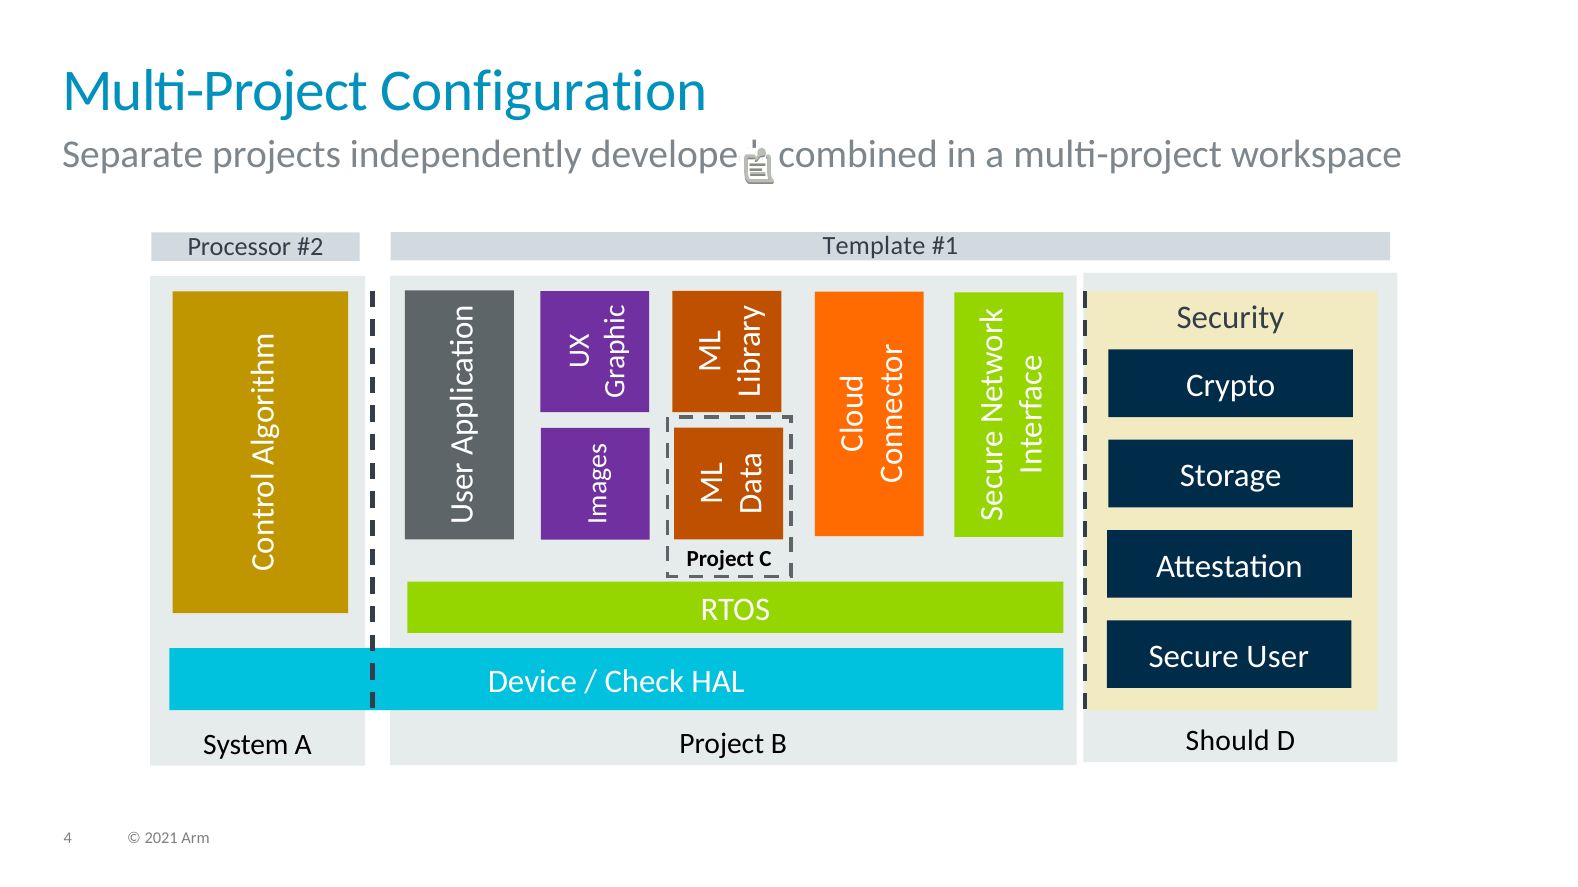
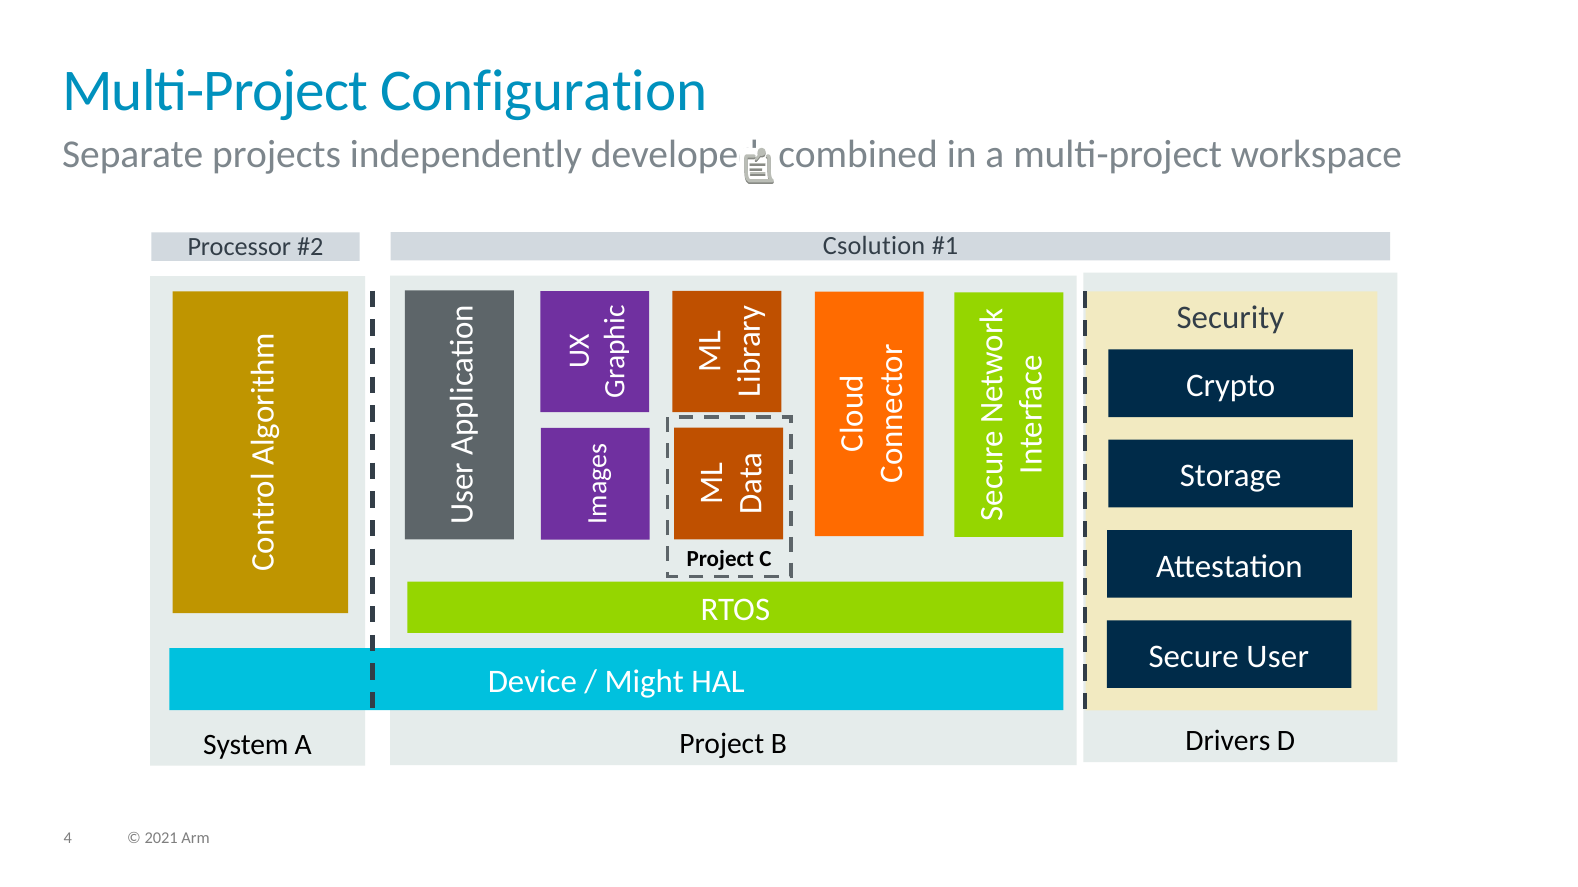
Template: Template -> Csolution (874, 246)
Check: Check -> Might (644, 682)
Should: Should -> Drivers (1228, 741)
